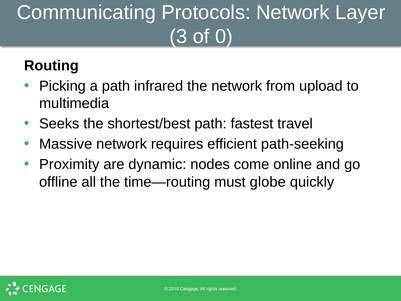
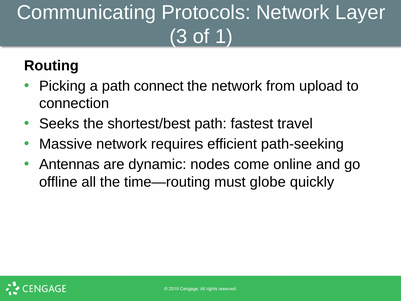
0: 0 -> 1 (224, 37)
infrared: infrared -> connect (159, 86)
multimedia: multimedia -> connection (74, 103)
Proximity: Proximity -> Antennas (69, 164)
